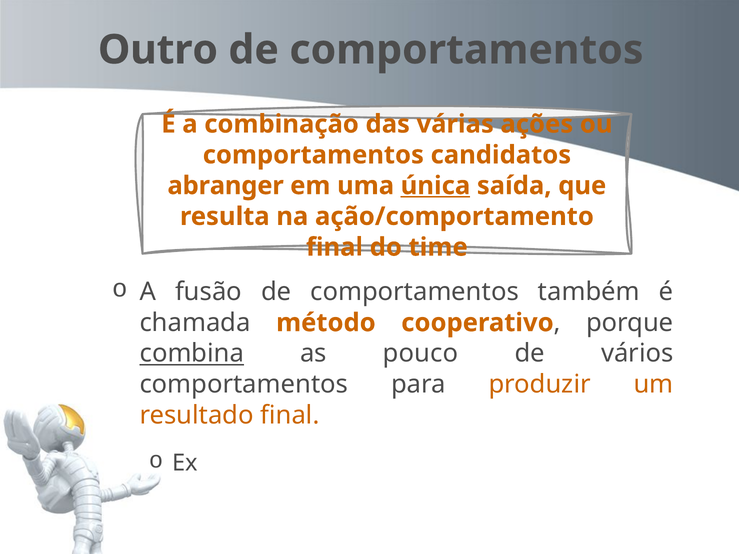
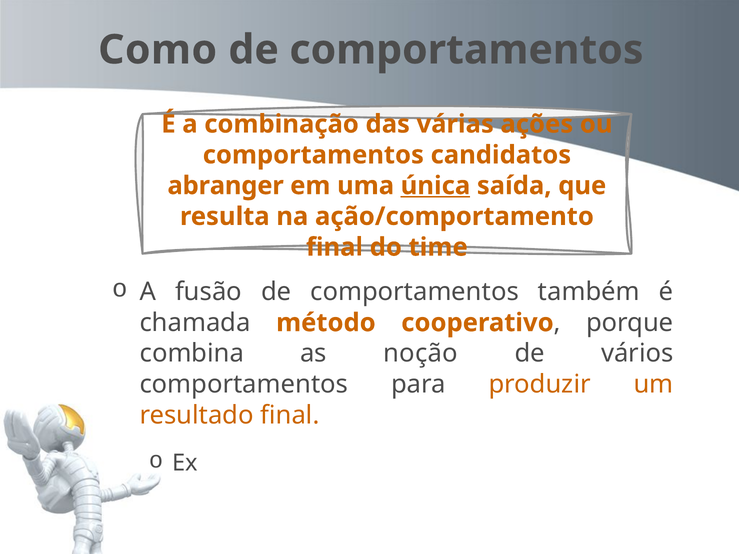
Outro: Outro -> Como (158, 50)
combina underline: present -> none (192, 354)
pouco: pouco -> noção (421, 354)
